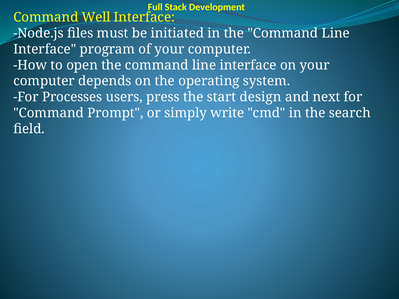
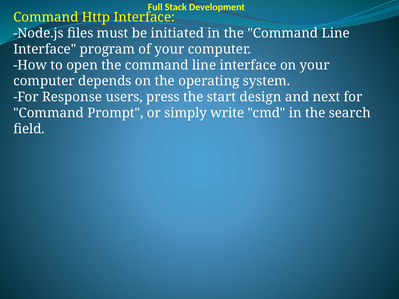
Well: Well -> Http (96, 17)
Processes: Processes -> Response (72, 97)
